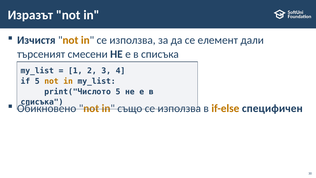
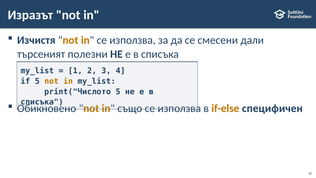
елемент: елемент -> смесени (218, 40)
смесени: смесени -> полезни (88, 54)
